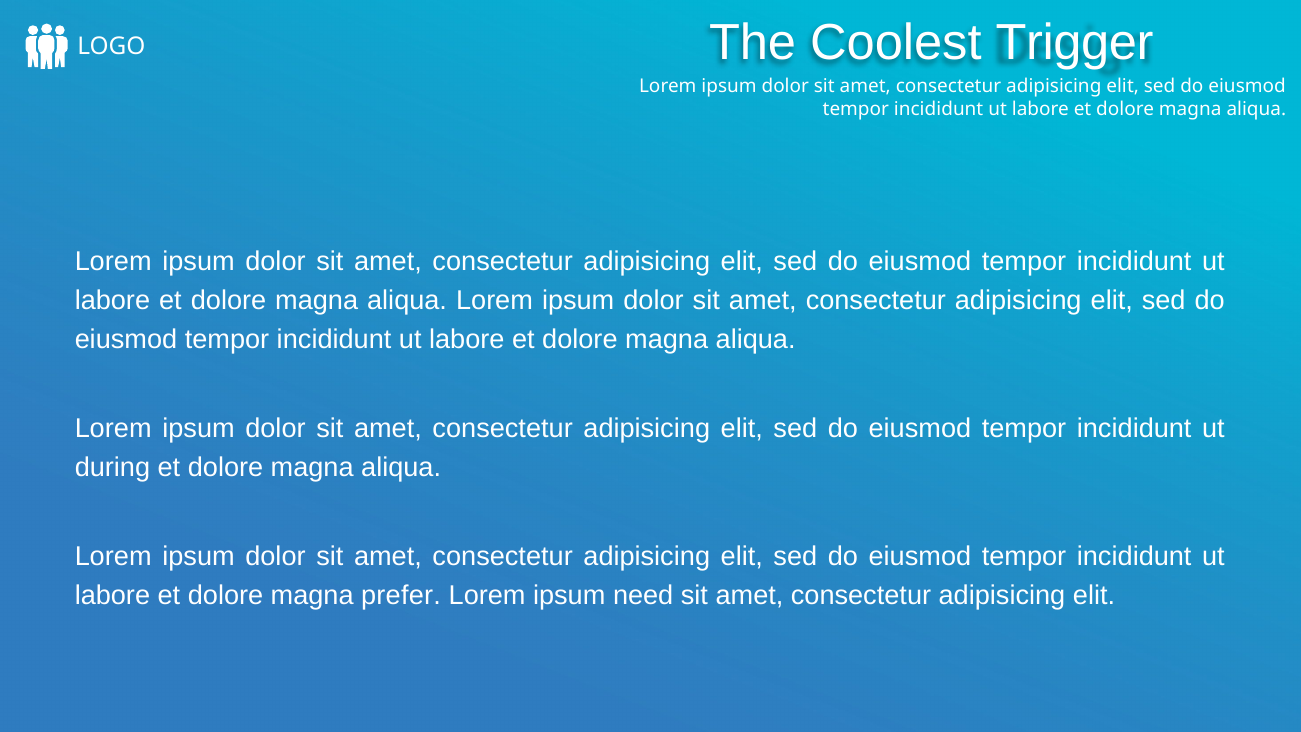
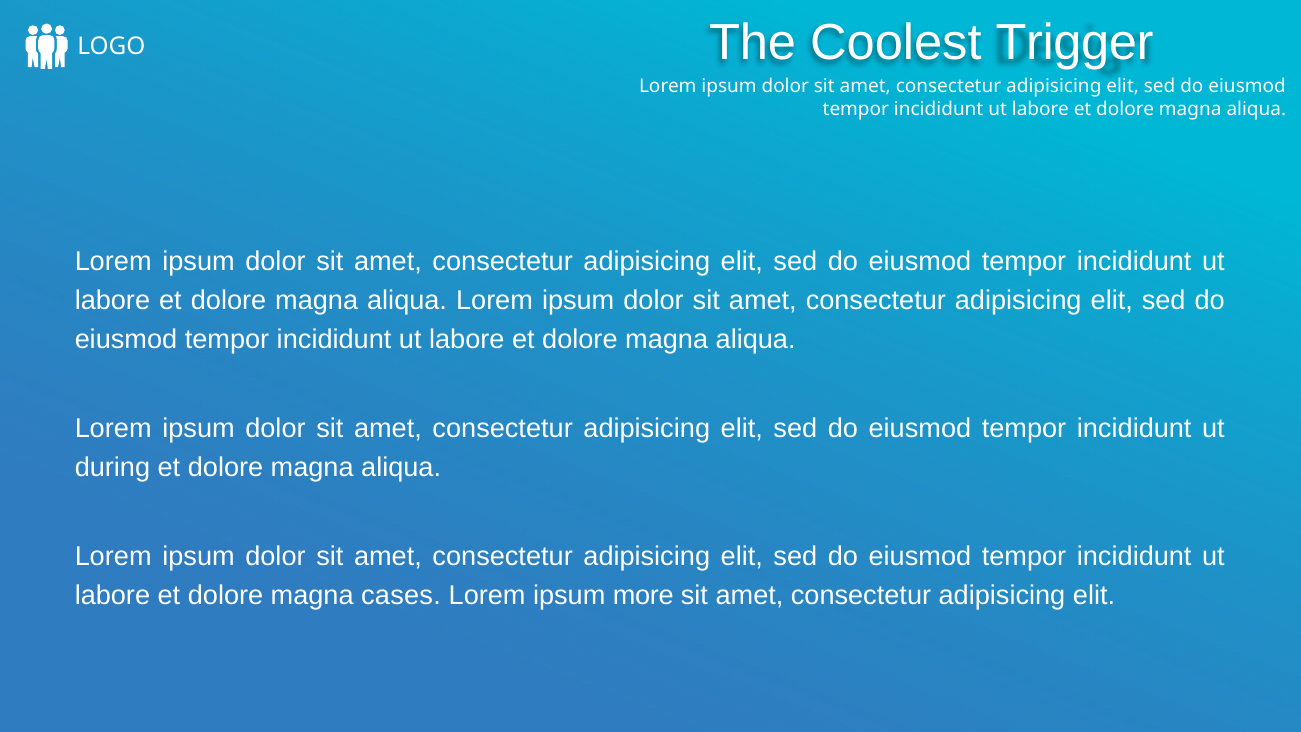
prefer: prefer -> cases (401, 596)
need: need -> more (643, 596)
